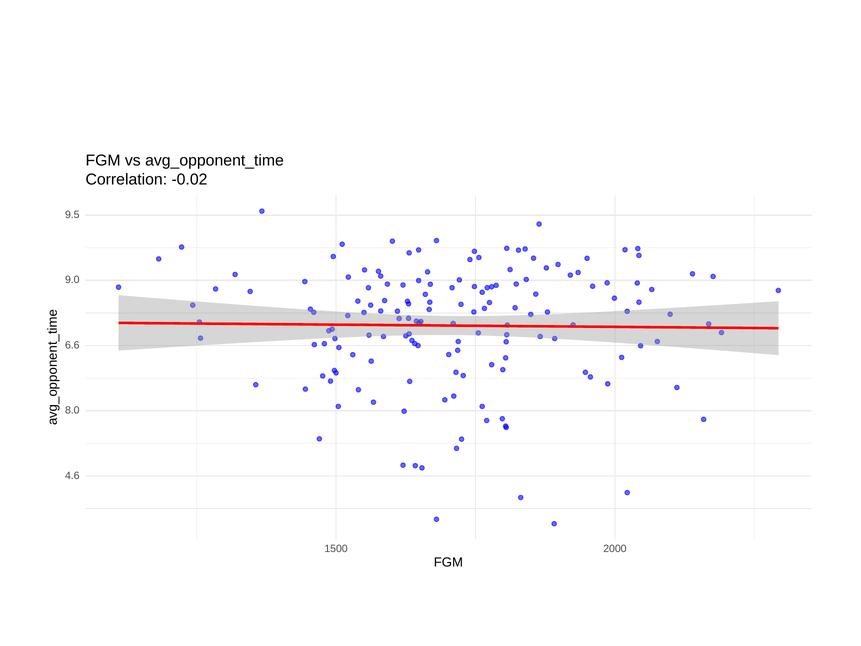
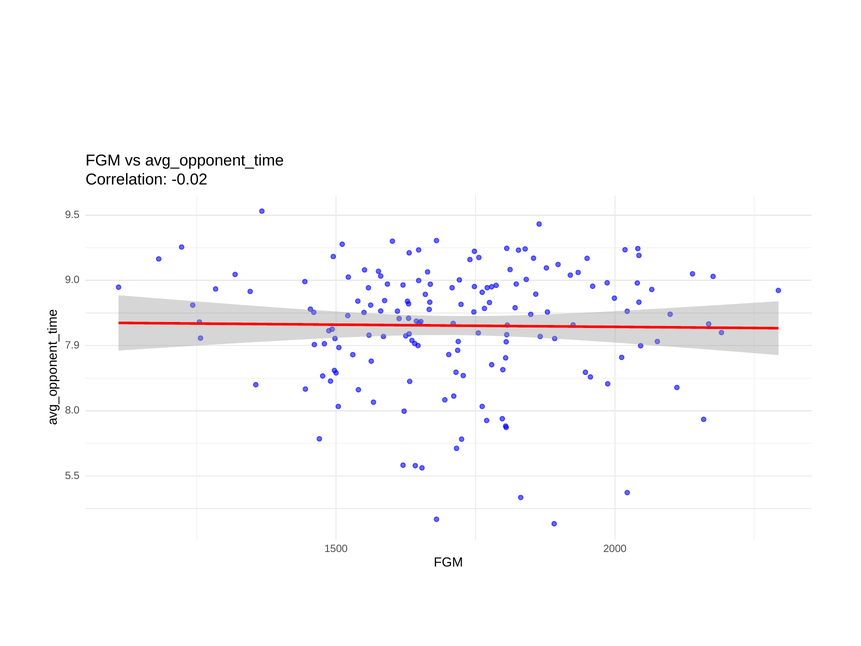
6.6: 6.6 -> 7.9 (72, 345)
4.6: 4.6 -> 5.5 (72, 475)
